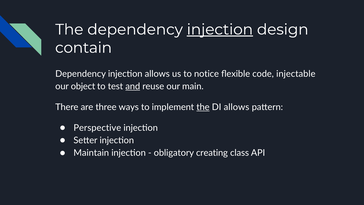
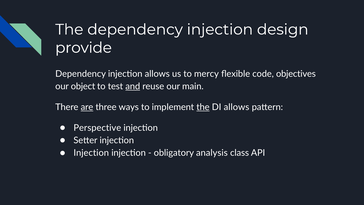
injection underline: present -> none (220, 29)
contain: contain -> provide (84, 48)
notice: notice -> mercy (206, 74)
injectable: injectable -> objectives (296, 74)
are underline: none -> present (87, 107)
Maintain: Maintain -> Injection (91, 153)
creating: creating -> analysis (212, 153)
